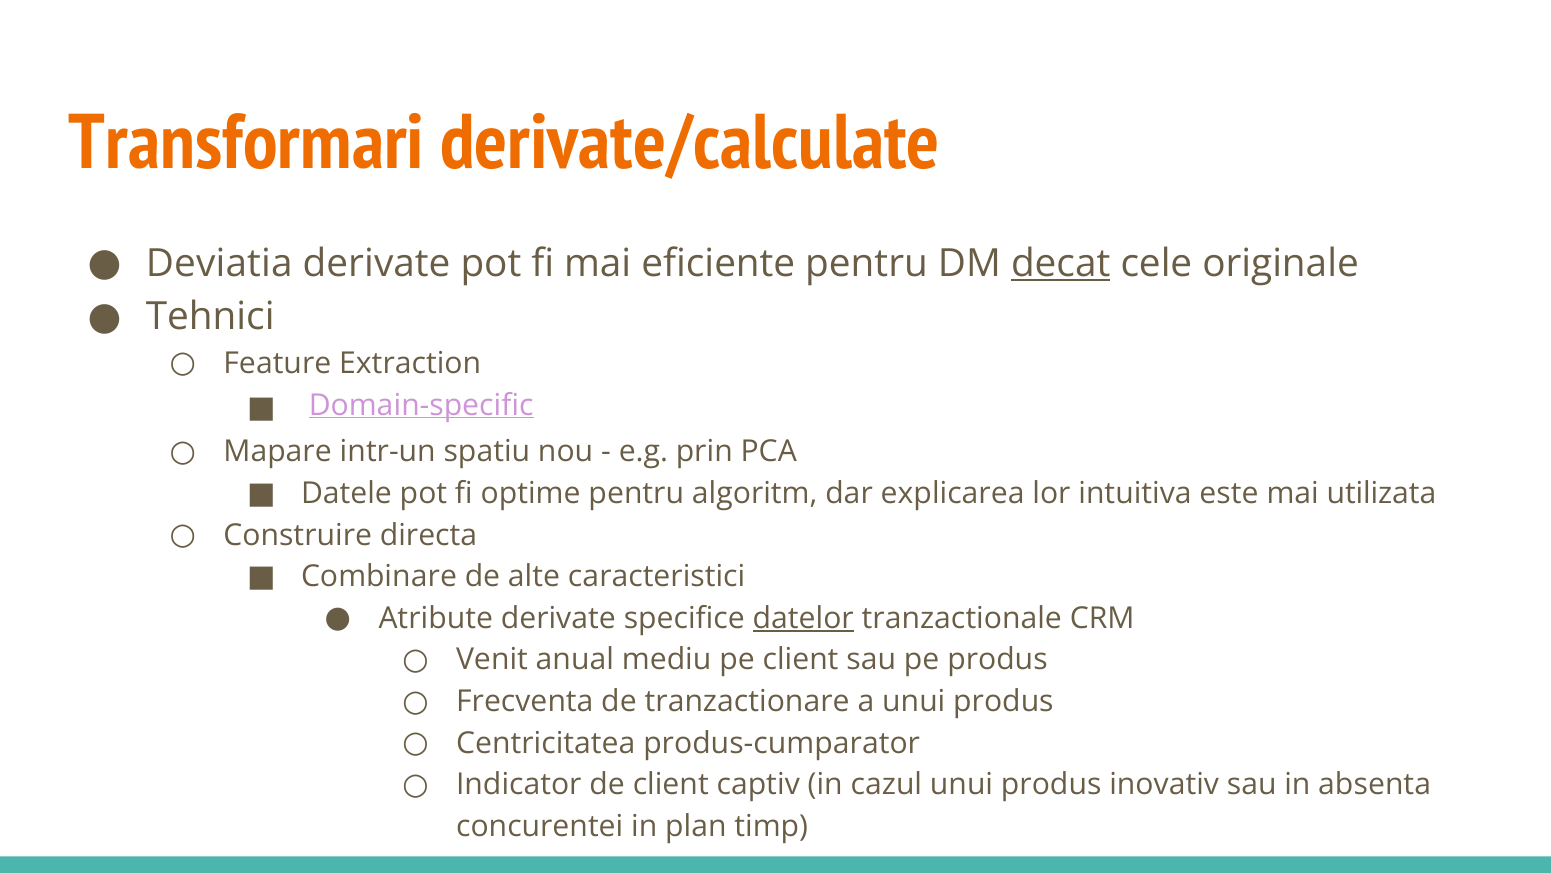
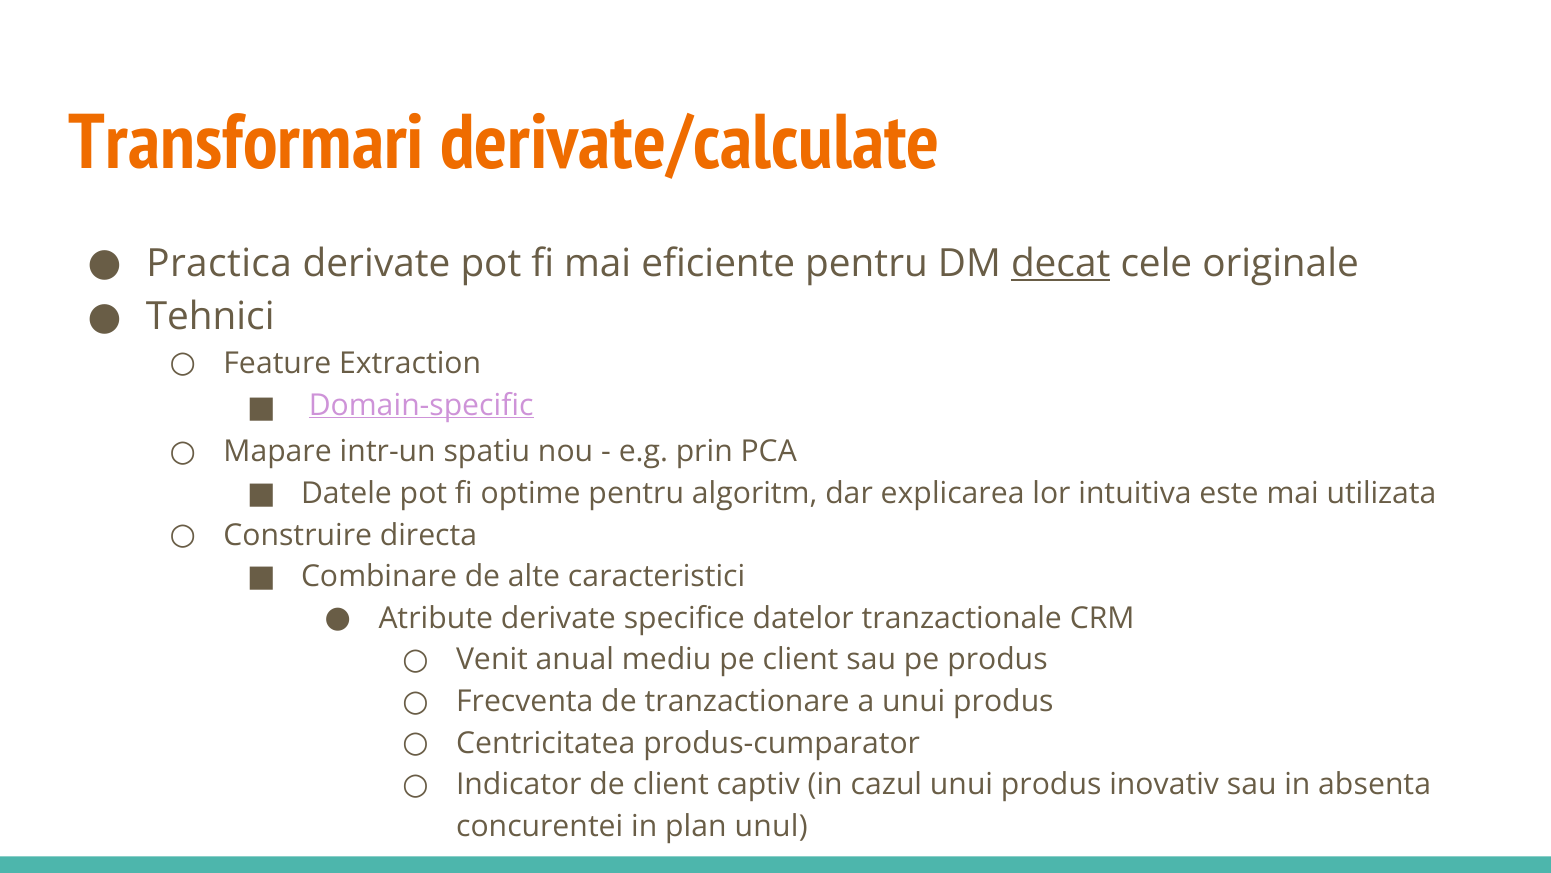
Deviatia: Deviatia -> Practica (219, 263)
datelor underline: present -> none (803, 618)
timp: timp -> unul (771, 826)
